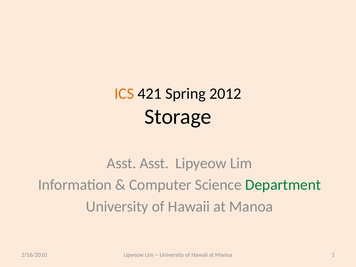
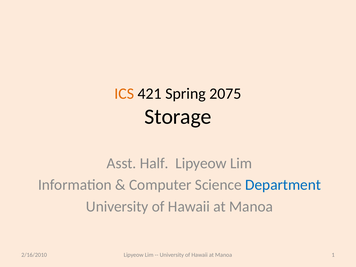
2012: 2012 -> 2075 (225, 94)
Asst Asst: Asst -> Half (154, 163)
Department colour: green -> blue (283, 185)
